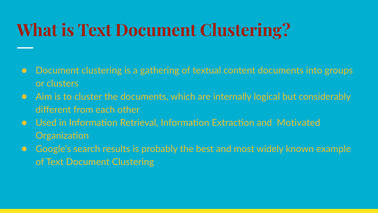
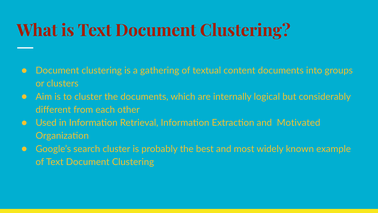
search results: results -> cluster (116, 149)
